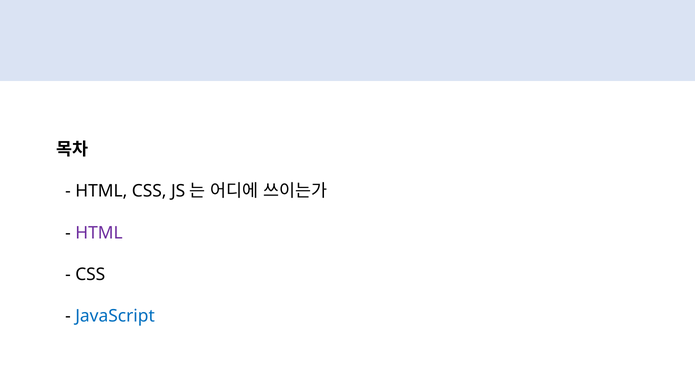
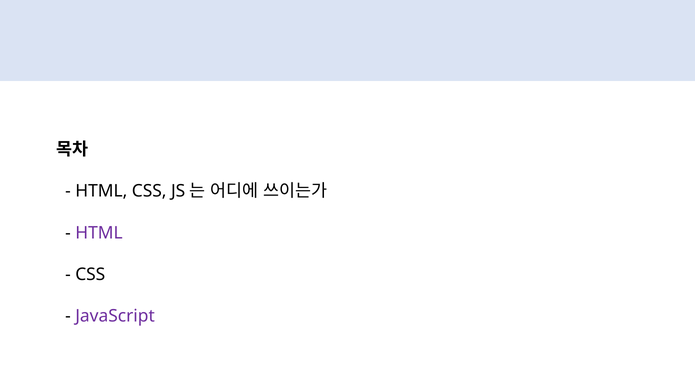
JavaScript colour: blue -> purple (115, 316)
